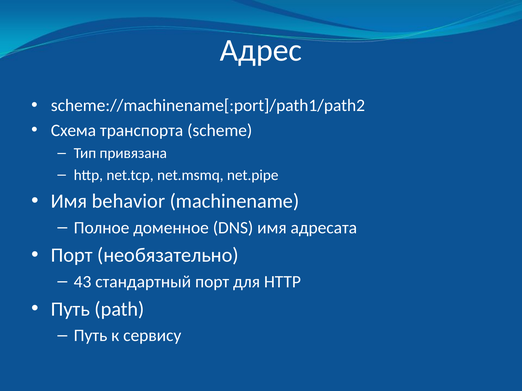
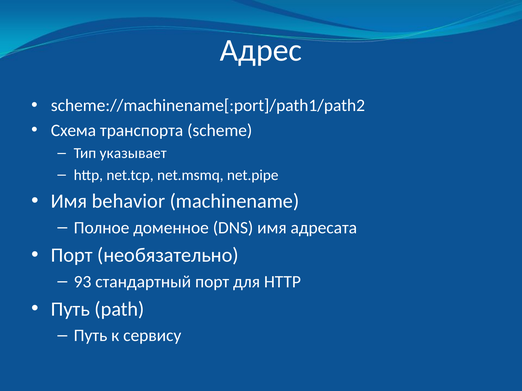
привязана: привязана -> указывает (133, 153)
43: 43 -> 93 (83, 282)
